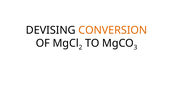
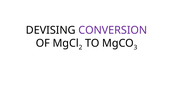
CONVERSION colour: orange -> purple (113, 30)
